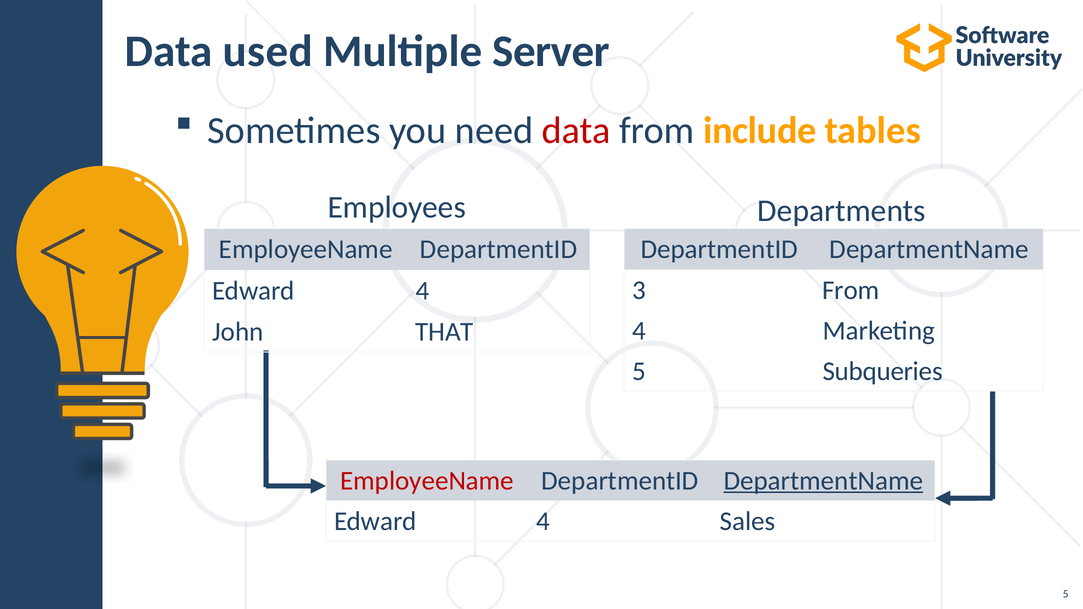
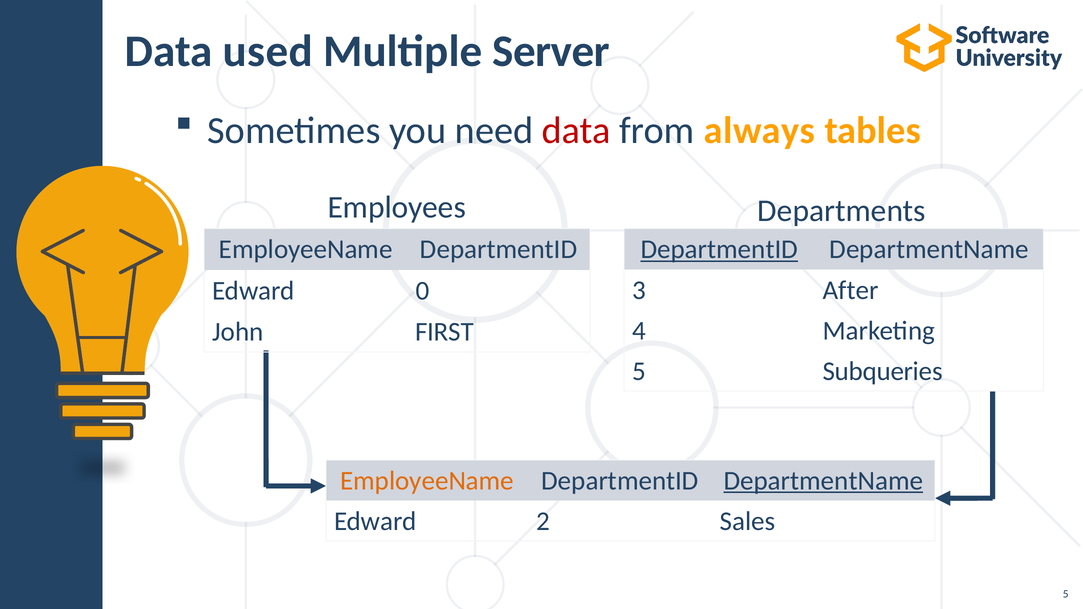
include: include -> always (759, 131)
DepartmentID underline: none -> present (719, 250)
3 From: From -> After (851, 290)
4: 4 -> 0 (422, 291)
THAT: THAT -> FIRST (445, 332)
EmployeeName colour: red -> orange (427, 481)
4: 4 -> 2 (543, 521)
